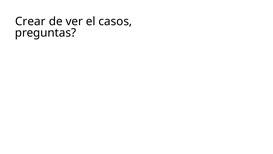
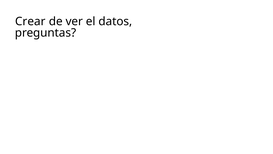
casos: casos -> datos (115, 21)
